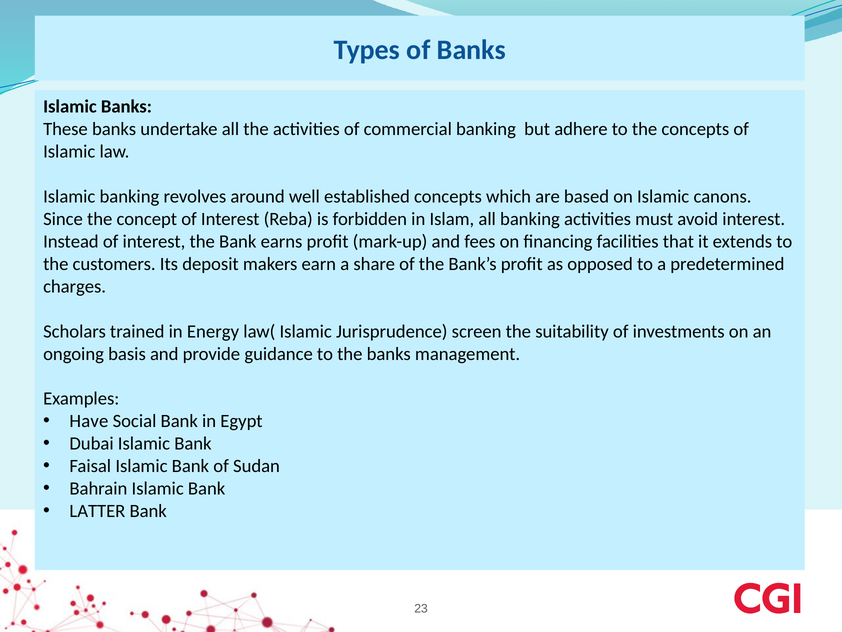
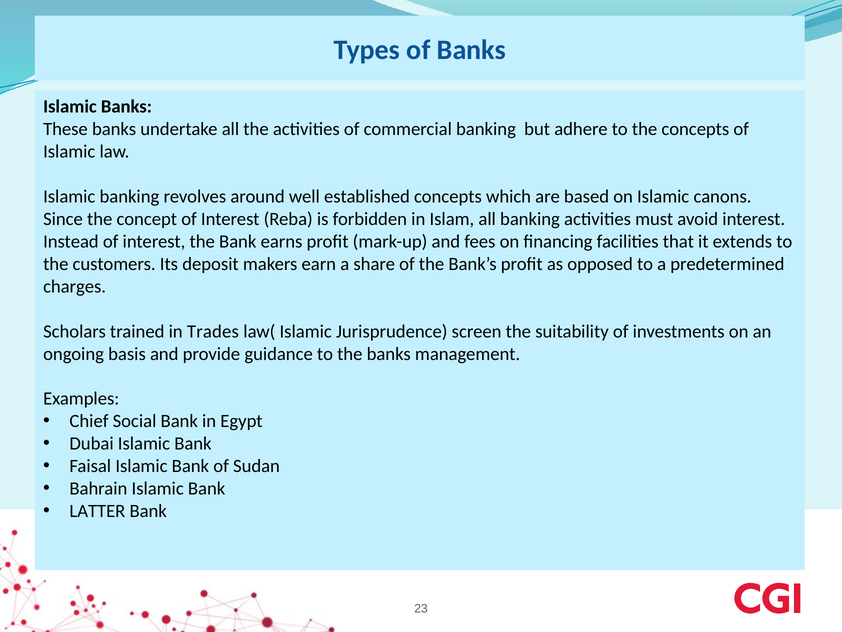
Energy: Energy -> Trades (213, 331)
Have: Have -> Chief (89, 421)
